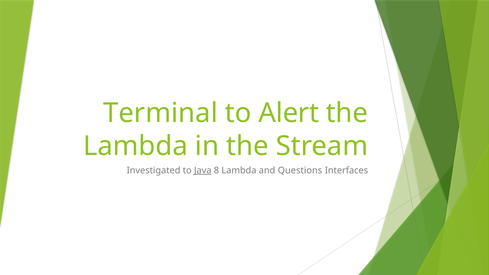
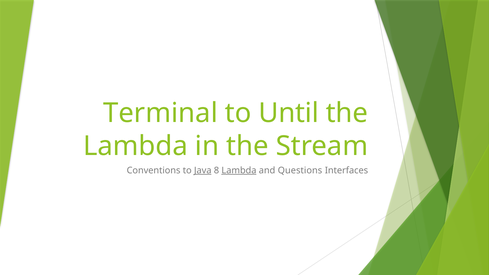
Alert: Alert -> Until (289, 113)
Investigated: Investigated -> Conventions (154, 170)
Lambda underline: none -> present (239, 170)
